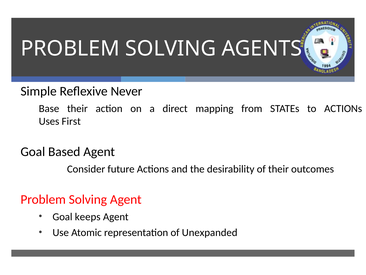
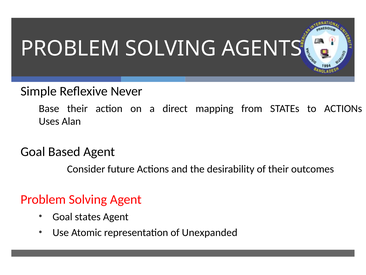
First: First -> Alan (71, 121)
Goal keeps: keeps -> states (88, 216)
